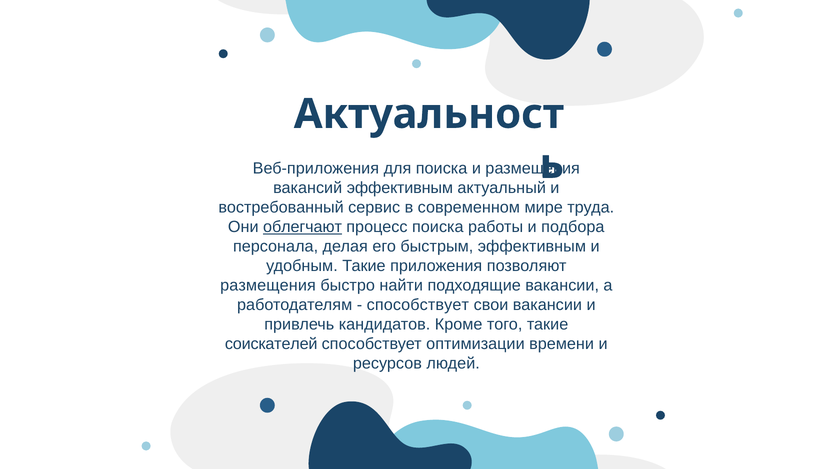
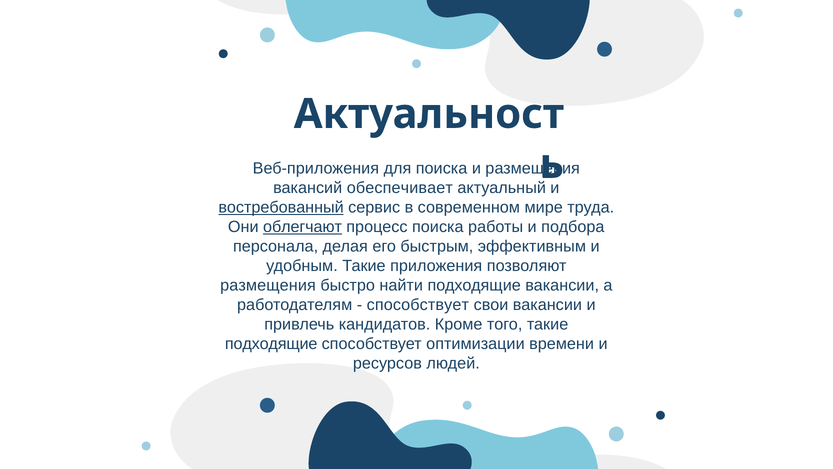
вакансий эффективным: эффективным -> обеспечивает (400, 188)
востребованный underline: none -> present (281, 207)
соискателей: соискателей -> подходящие (271, 343)
